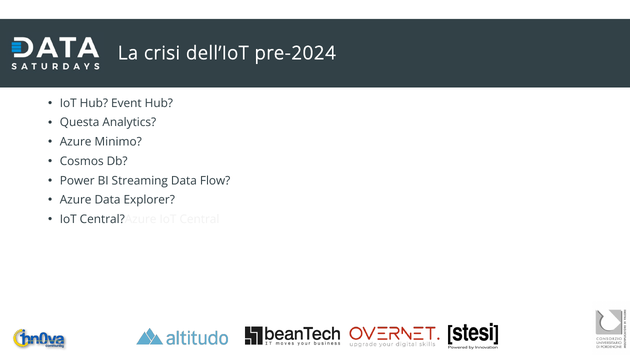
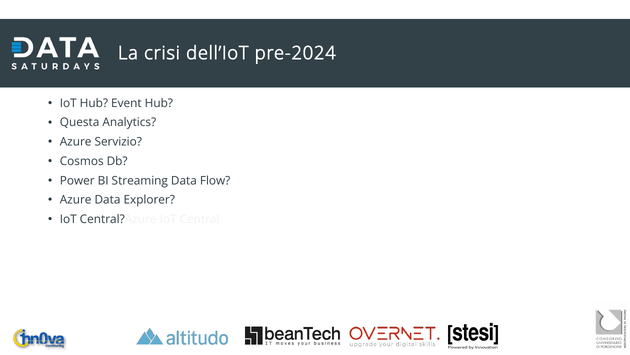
Minimo: Minimo -> Servizio (118, 142)
